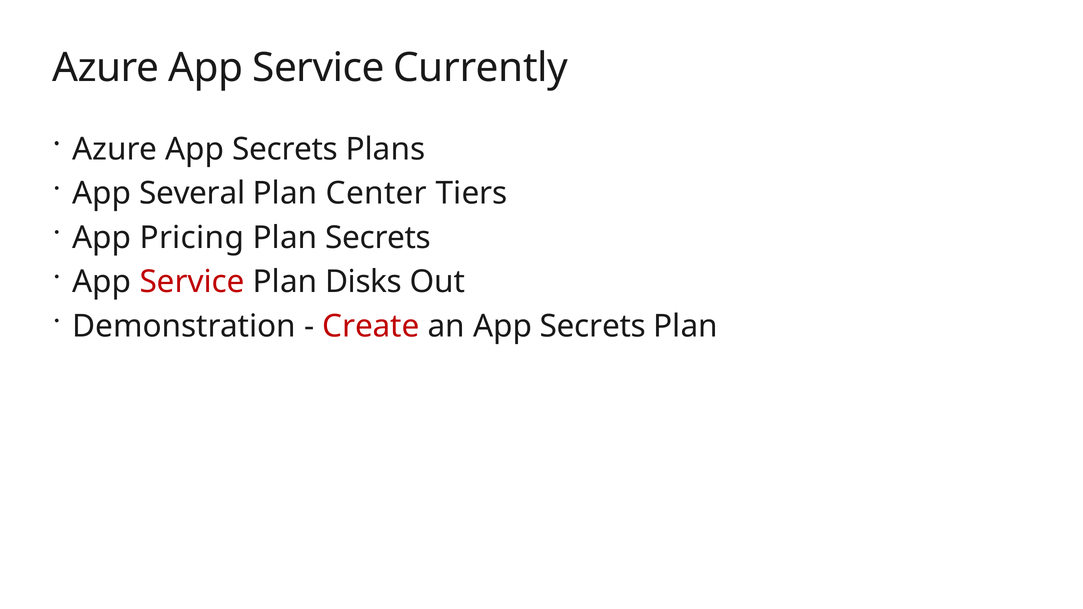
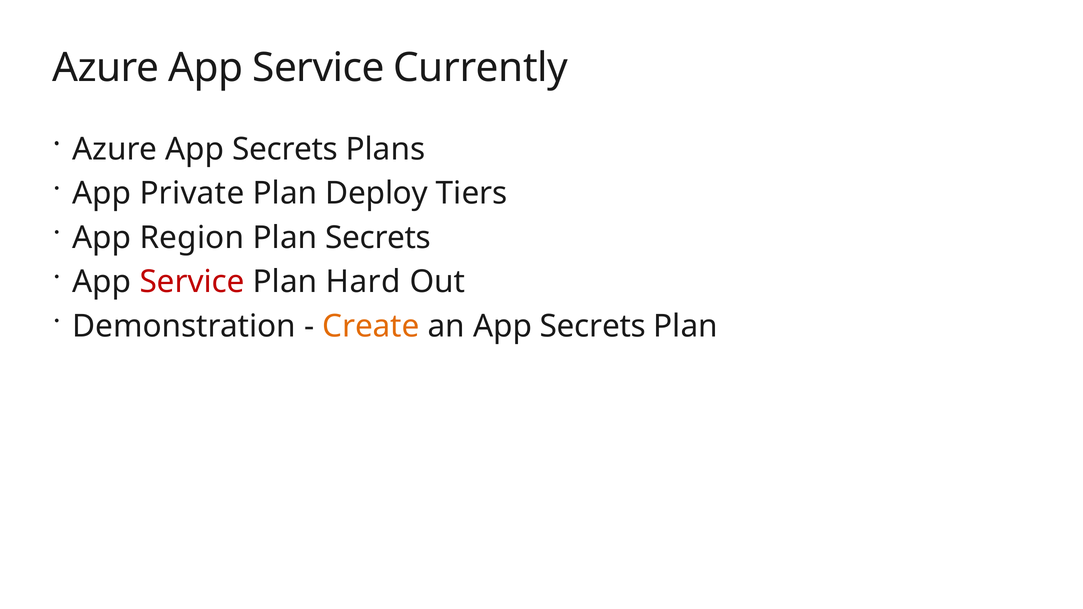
Several: Several -> Private (192, 194)
Center: Center -> Deploy (377, 194)
Pricing: Pricing -> Region (192, 238)
Disks: Disks -> Hard (363, 282)
Create colour: red -> orange (371, 326)
